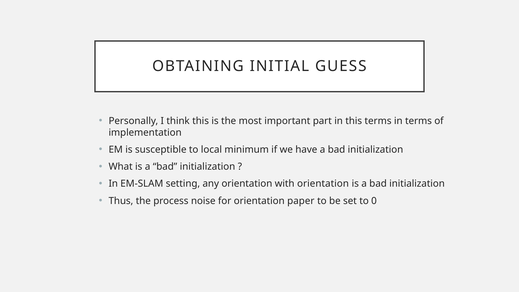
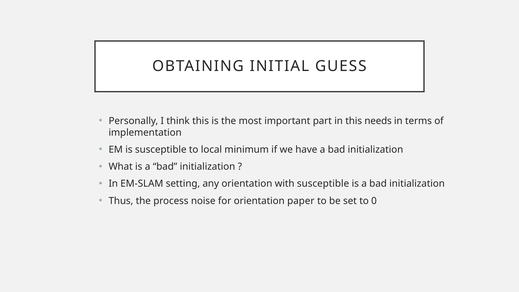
this terms: terms -> needs (378, 121)
with orientation: orientation -> susceptible (323, 184)
